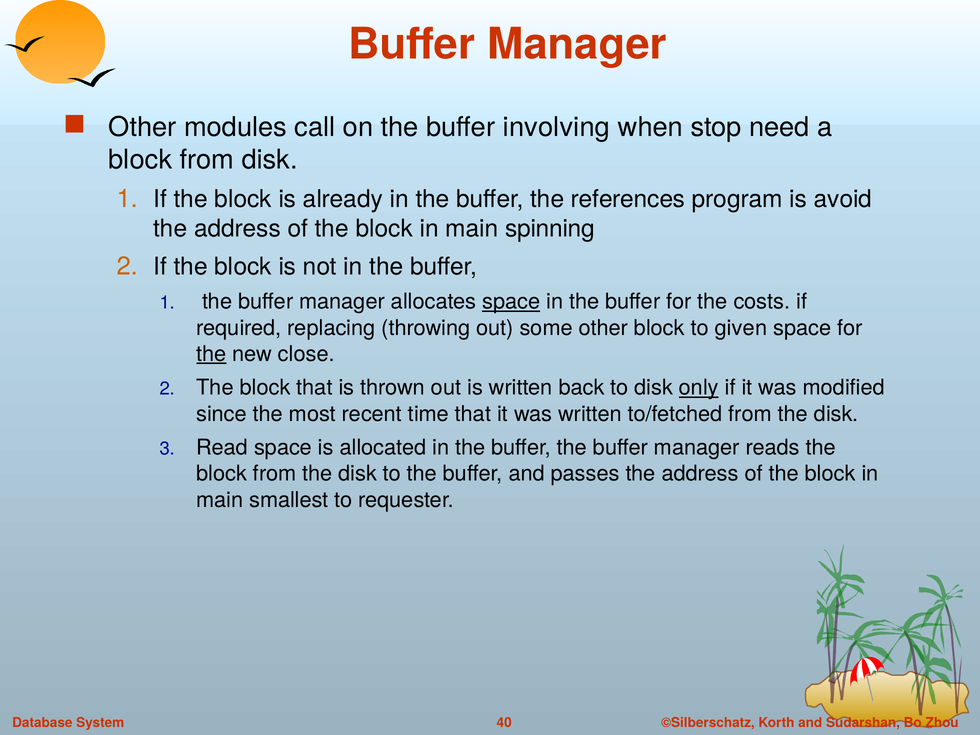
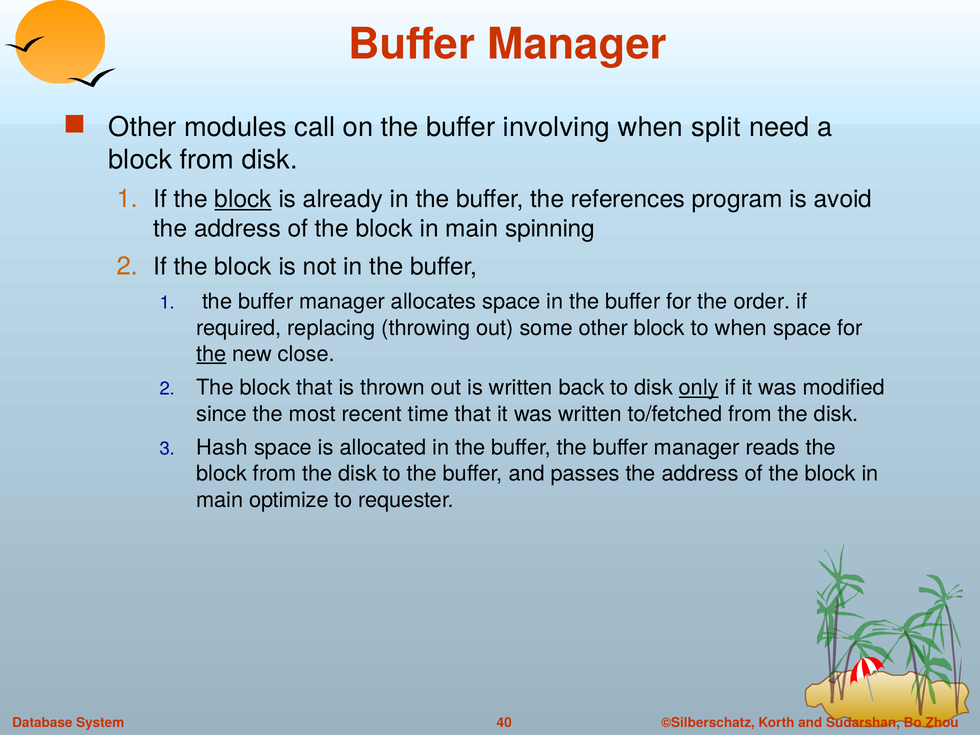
stop: stop -> split (716, 127)
block underline: none -> present (243, 199)
space underline: present -> none (511, 302)
costs: costs -> order (762, 302)
to given: given -> when (741, 328)
Read: Read -> Hash (222, 448)
smallest: smallest -> optimize (289, 500)
